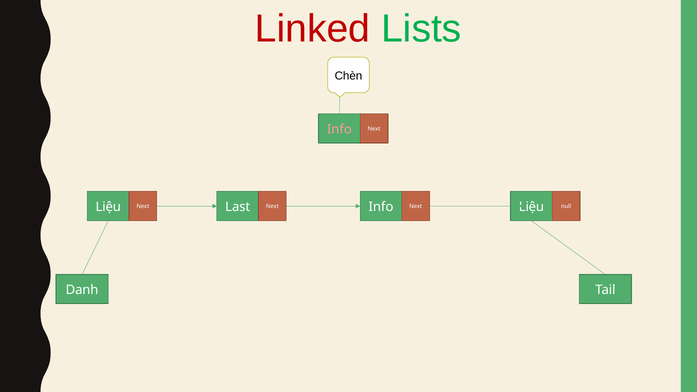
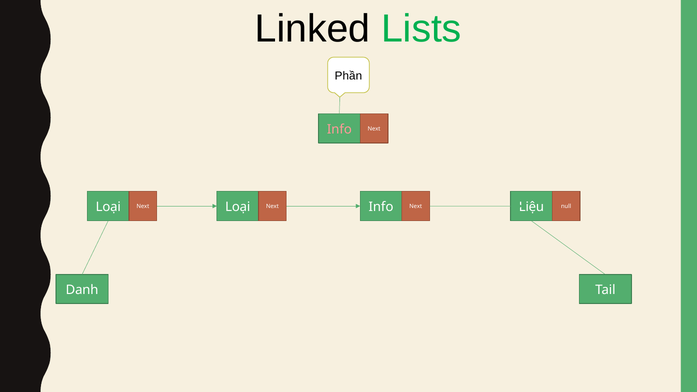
Linked colour: red -> black (313, 29)
Chèn: Chèn -> Phần (348, 76)
Liệu: Liệu -> Loại (108, 207)
Last: Last -> Loại (238, 207)
